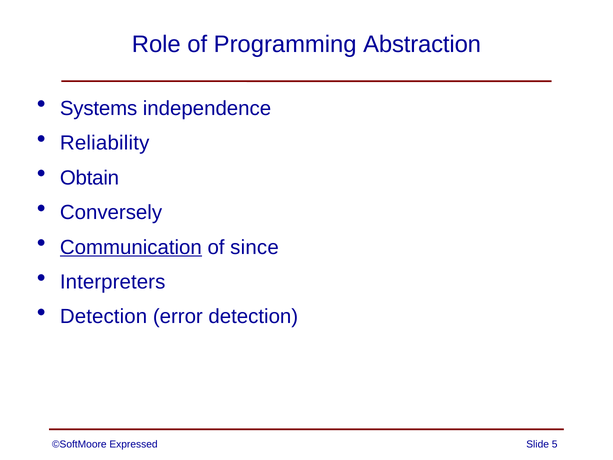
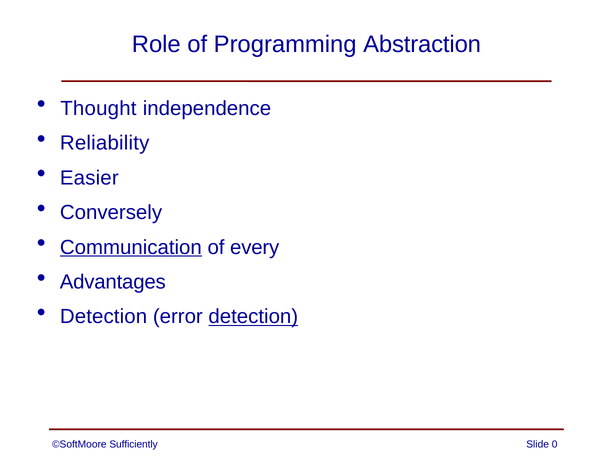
Systems: Systems -> Thought (98, 108)
Obtain: Obtain -> Easier (89, 178)
since: since -> every (255, 247)
Interpreters: Interpreters -> Advantages (113, 282)
detection underline: none -> present (253, 317)
Expressed: Expressed -> Sufficiently (134, 444)
5: 5 -> 0 (555, 444)
